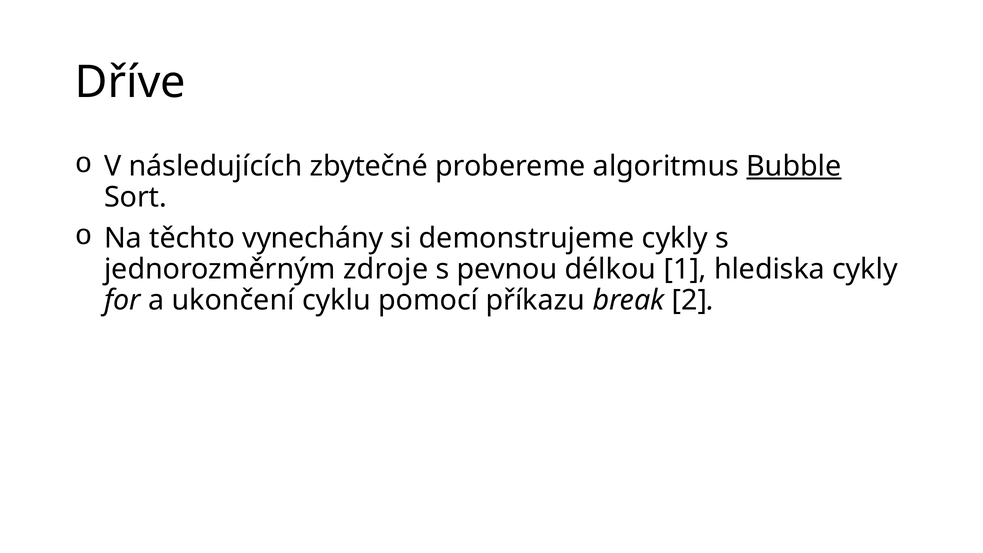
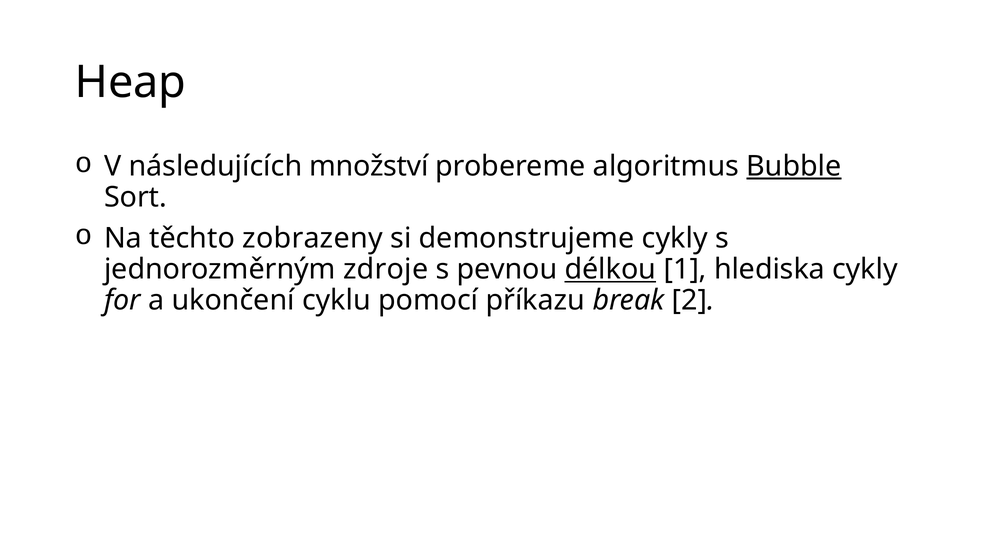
Dříve: Dříve -> Heap (130, 83)
zbytečné: zbytečné -> množství (369, 166)
vynechány: vynechány -> zobrazeny (312, 238)
délkou underline: none -> present (610, 269)
